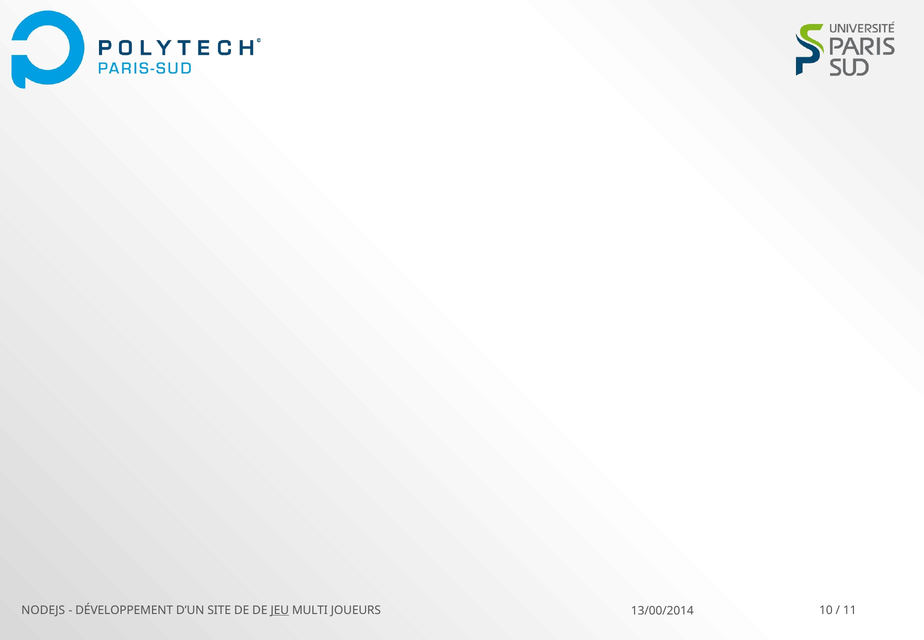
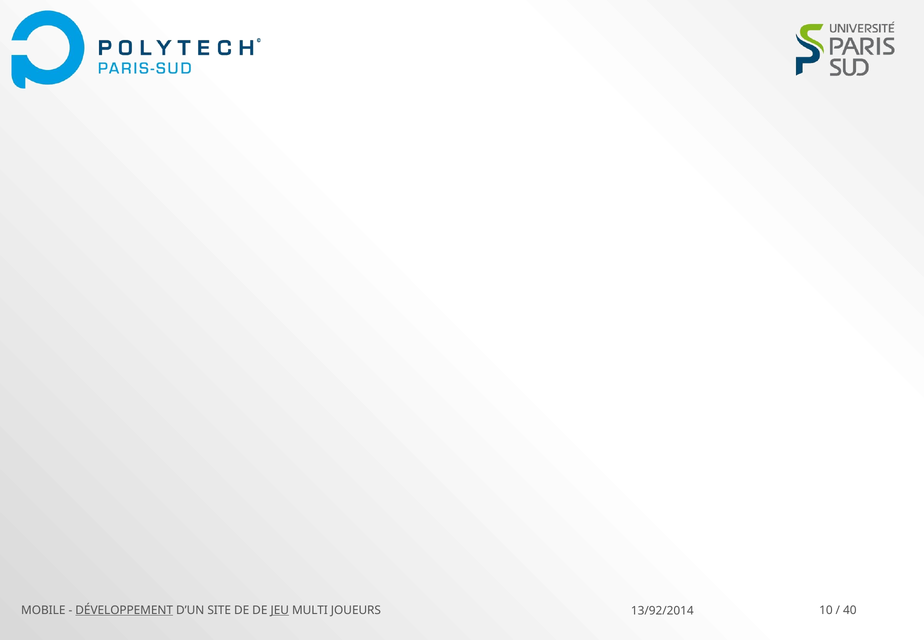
NODEJS: NODEJS -> MOBILE (43, 610)
DÉVELOPPEMENT underline: none -> present (124, 610)
13/00/2014: 13/00/2014 -> 13/92/2014 (662, 611)
11: 11 -> 40 (850, 610)
